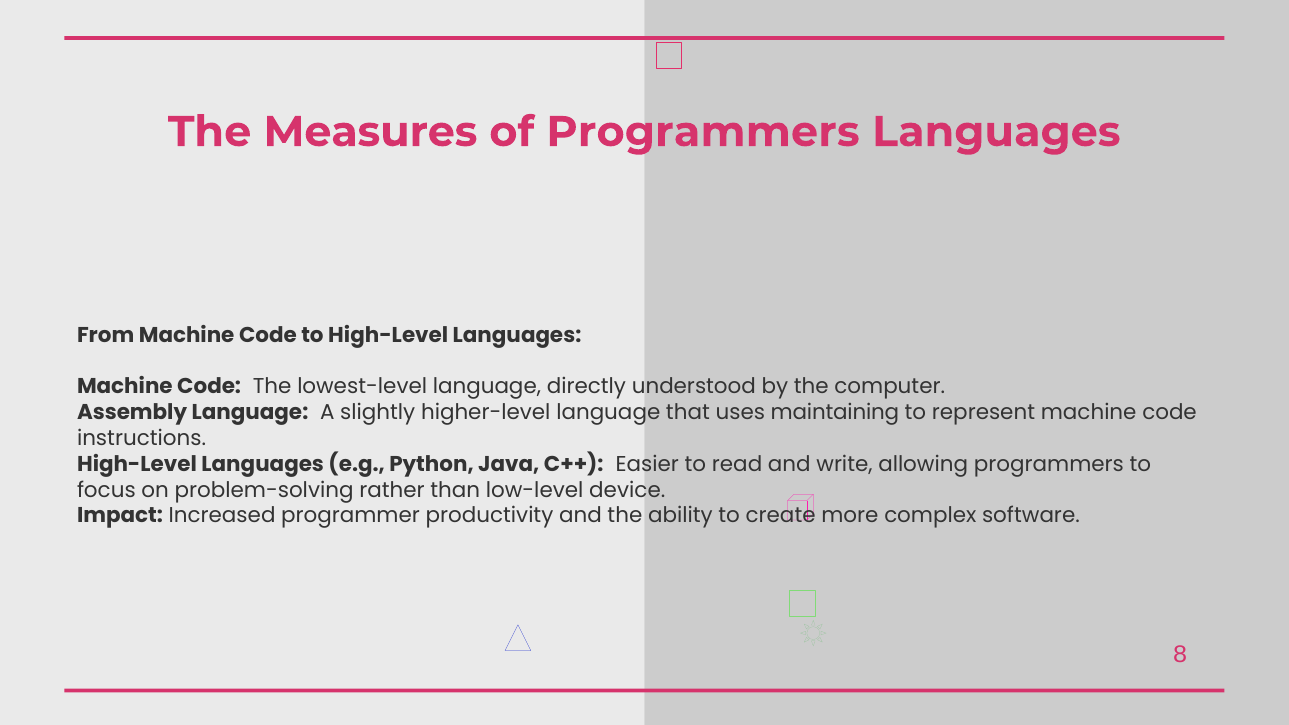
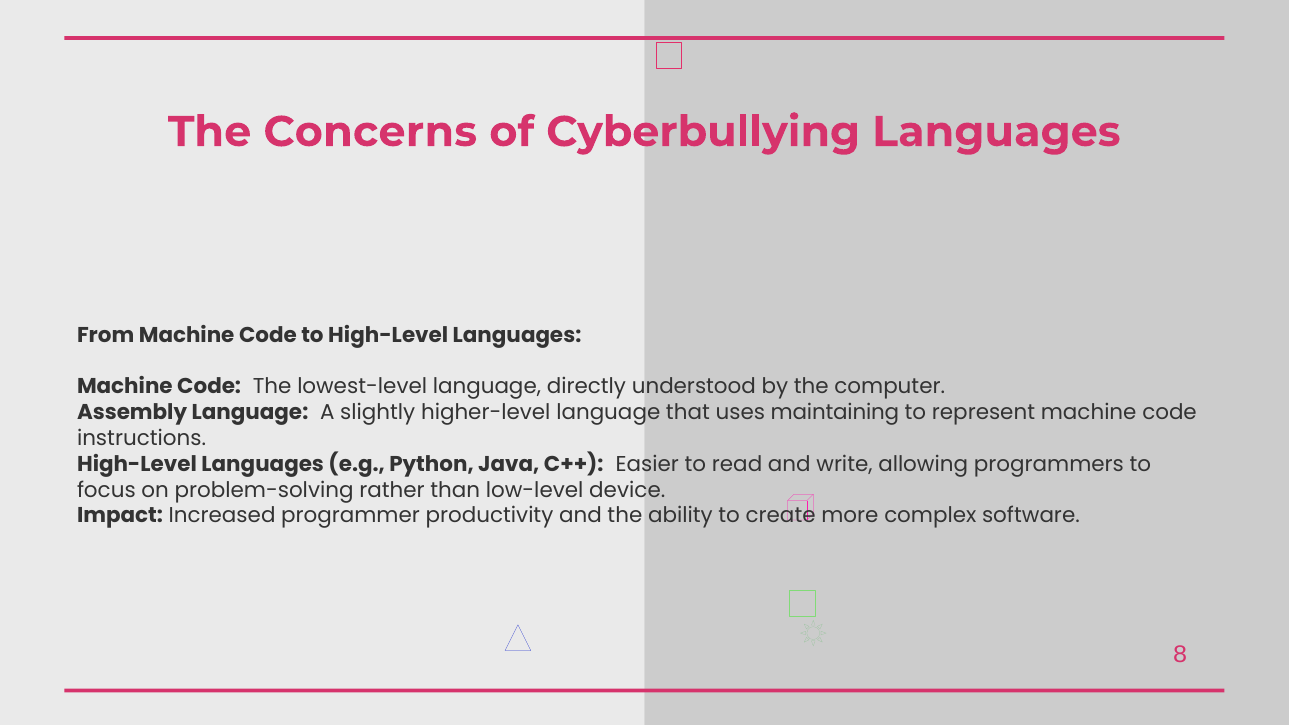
Measures: Measures -> Concerns (370, 132)
of Programmers: Programmers -> Cyberbullying (703, 132)
